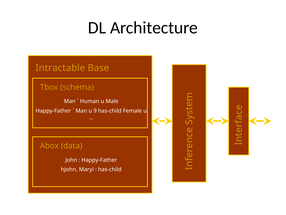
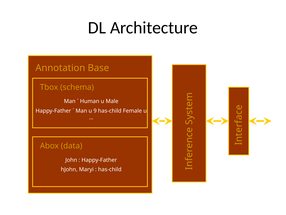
Intractable: Intractable -> Annotation (60, 68)
